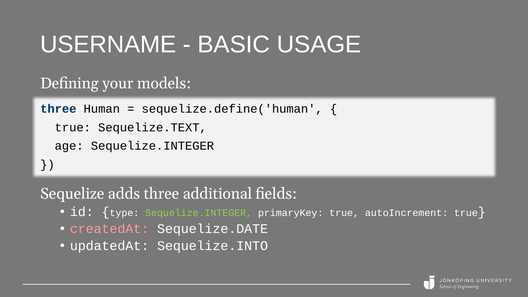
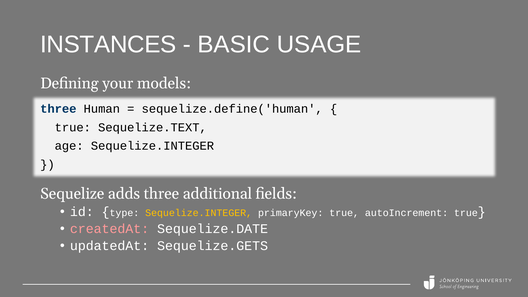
USERNAME: USERNAME -> INSTANCES (108, 44)
Sequelize.INTEGER colour: light green -> yellow (199, 213)
Sequelize.INTO: Sequelize.INTO -> Sequelize.GETS (213, 246)
